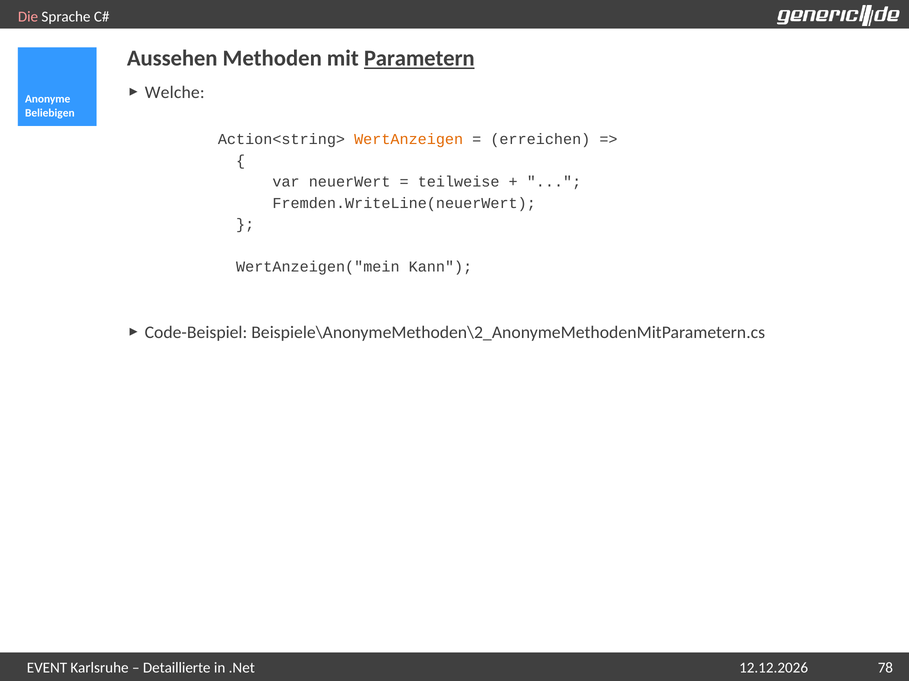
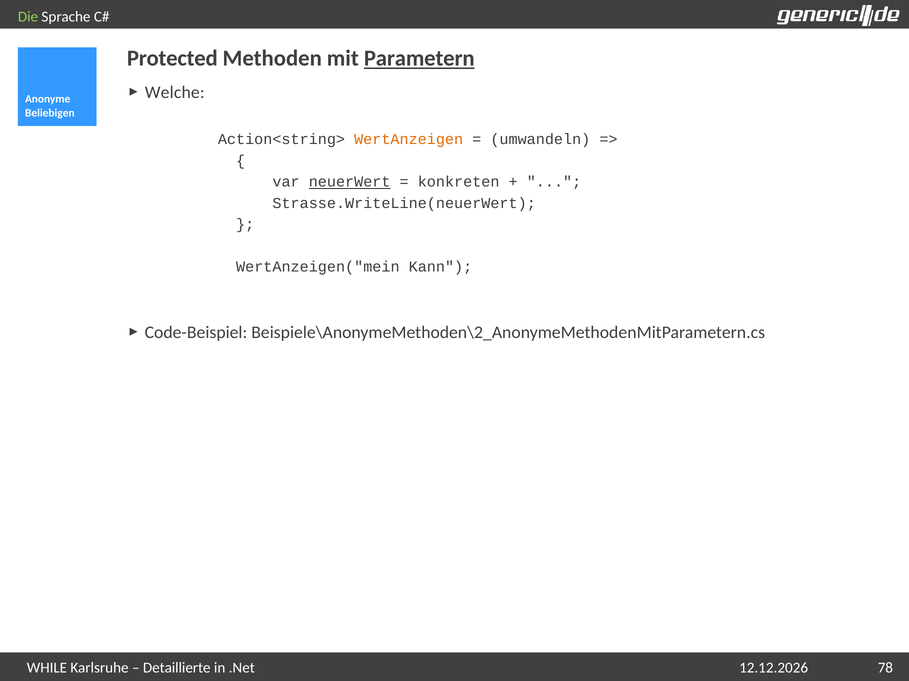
Die colour: pink -> light green (28, 17)
Aussehen: Aussehen -> Protected (172, 59)
erreichen: erreichen -> umwandeln (540, 140)
neuerWert underline: none -> present (350, 182)
teilweise: teilweise -> konkreten (459, 182)
Fremden.WriteLine(neuerWert: Fremden.WriteLine(neuerWert -> Strasse.WriteLine(neuerWert (404, 203)
EVENT: EVENT -> WHILE (47, 668)
